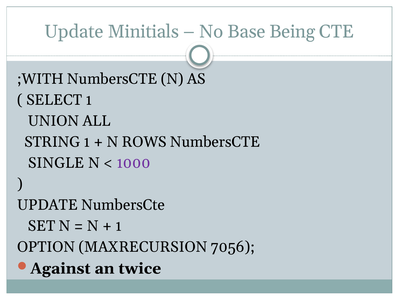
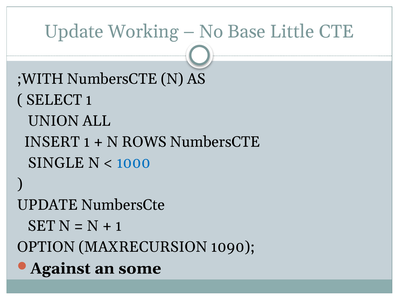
Minitials: Minitials -> Working (143, 31)
Being: Being -> Little (292, 31)
STRING: STRING -> INSERT (52, 142)
1000 colour: purple -> blue (134, 163)
7056: 7056 -> 1090 (233, 246)
twice: twice -> some (140, 268)
